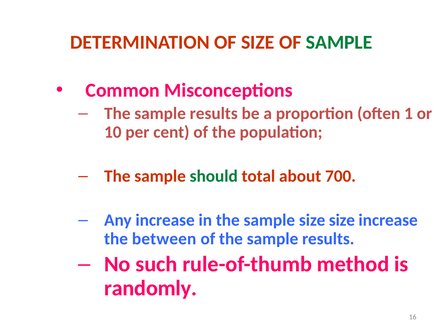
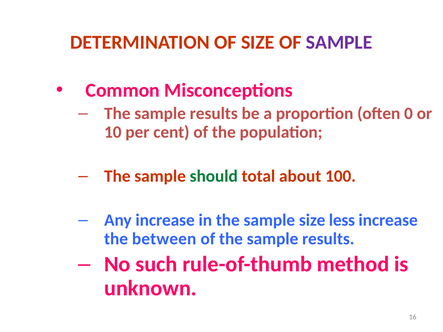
SAMPLE colour: green -> purple (339, 42)
1: 1 -> 0 (408, 114)
700: 700 -> 100 (341, 176)
size size: size -> less (342, 220)
randomly: randomly -> unknown (150, 288)
